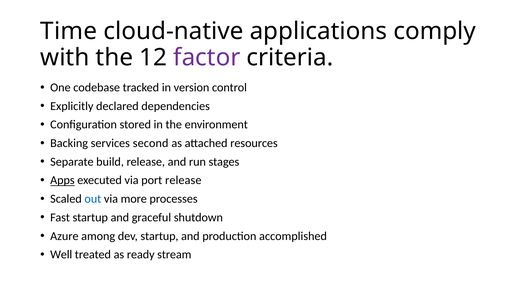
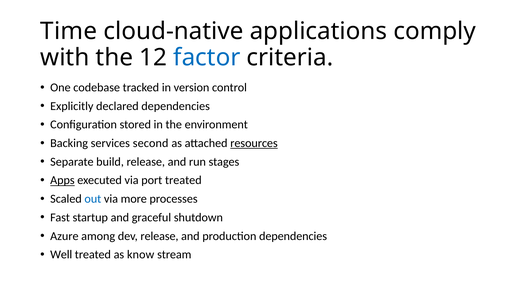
factor colour: purple -> blue (207, 58)
resources underline: none -> present (254, 143)
port release: release -> treated (183, 181)
dev startup: startup -> release (159, 236)
production accomplished: accomplished -> dependencies (293, 236)
ready: ready -> know (141, 255)
